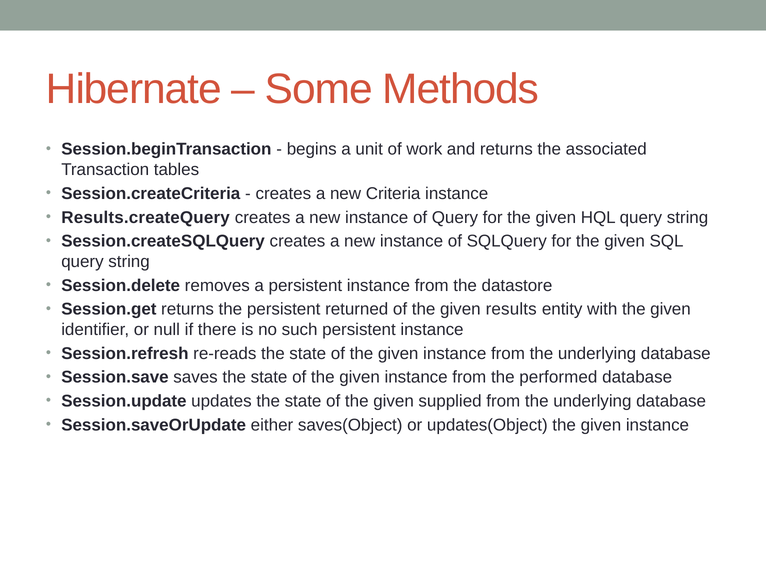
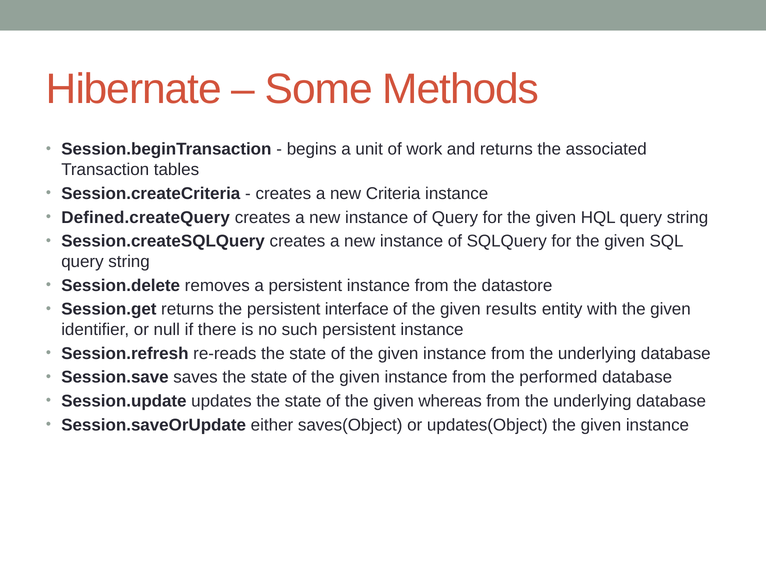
Results.createQuery: Results.createQuery -> Defined.createQuery (146, 217)
returned: returned -> interface (357, 309)
supplied: supplied -> whereas (450, 401)
